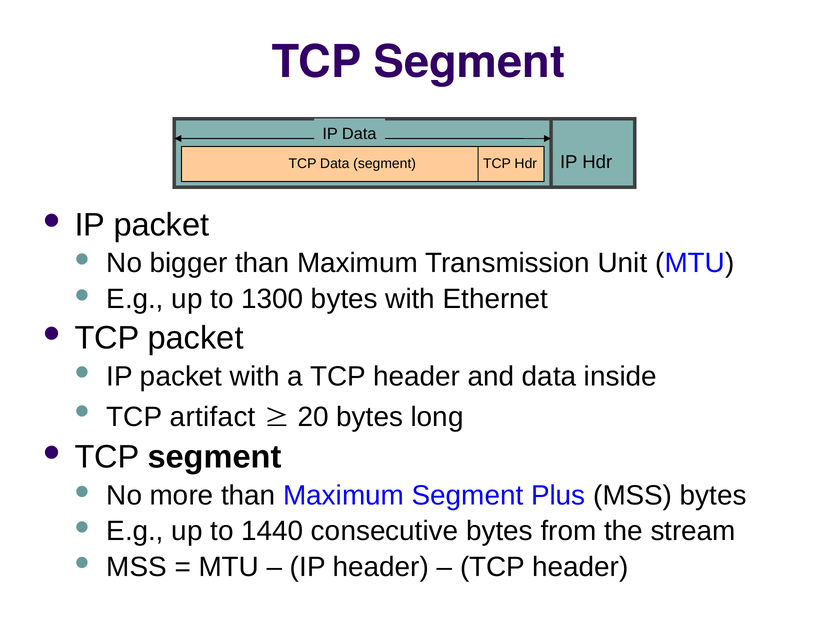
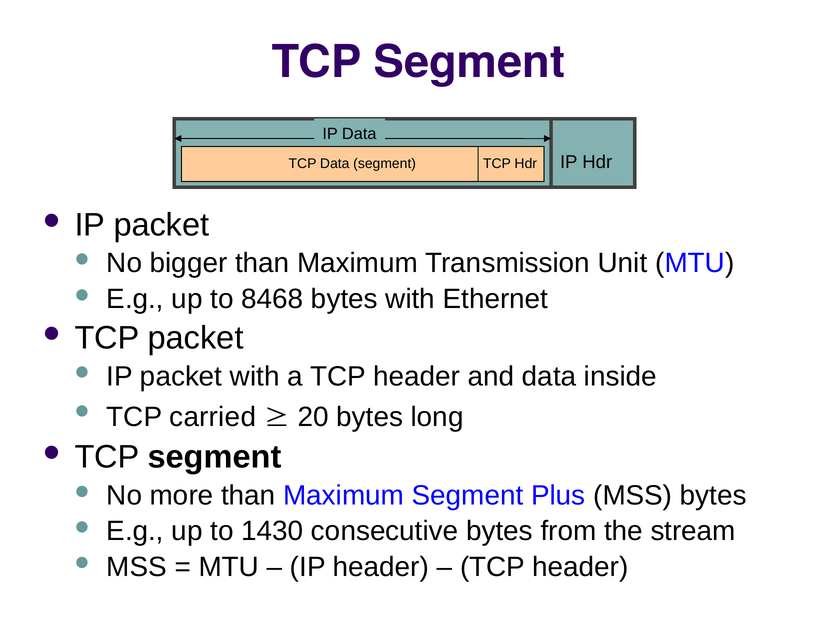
1300: 1300 -> 8468 (272, 299)
artifact: artifact -> carried (213, 417)
1440: 1440 -> 1430 (272, 531)
